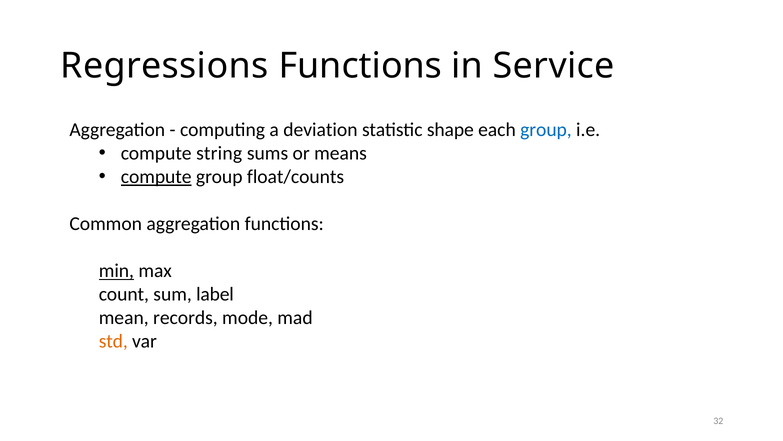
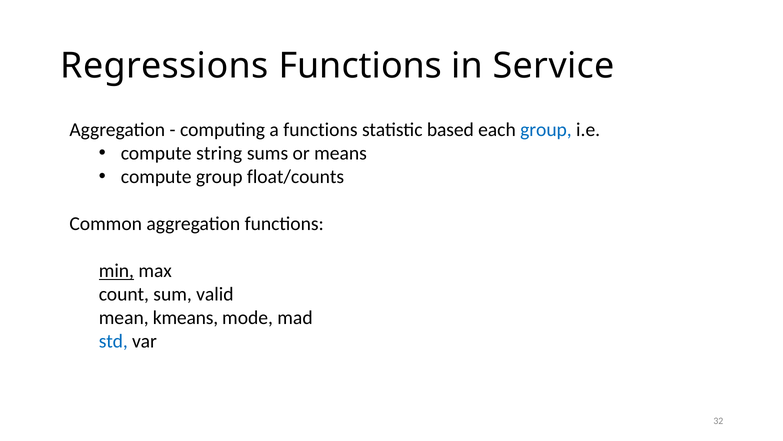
a deviation: deviation -> functions (320, 130)
shape: shape -> based (450, 130)
compute underline: present -> none (156, 177)
label: label -> valid (215, 294)
records: records -> kmeans (186, 318)
std colour: orange -> blue (113, 341)
